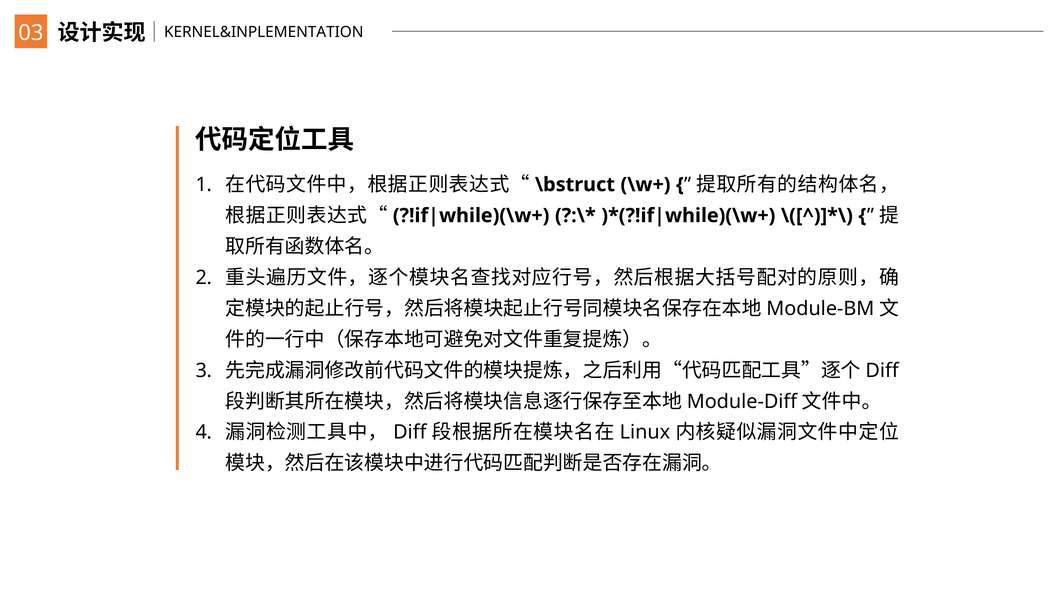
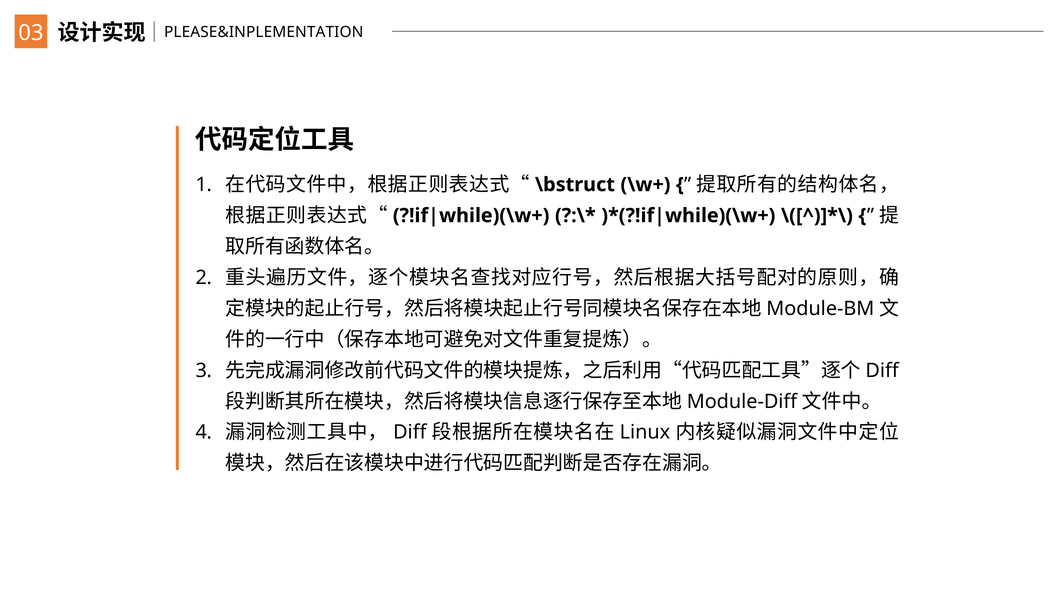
KERNEL&INPLEMENTATION: KERNEL&INPLEMENTATION -> PLEASE&INPLEMENTATION (264, 32)
